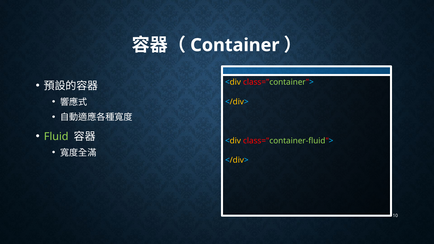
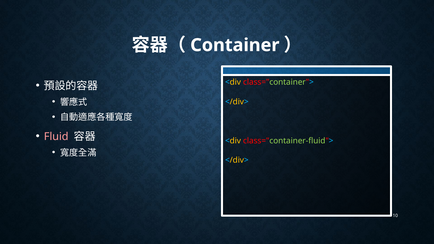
Fluid colour: light green -> pink (56, 137)
